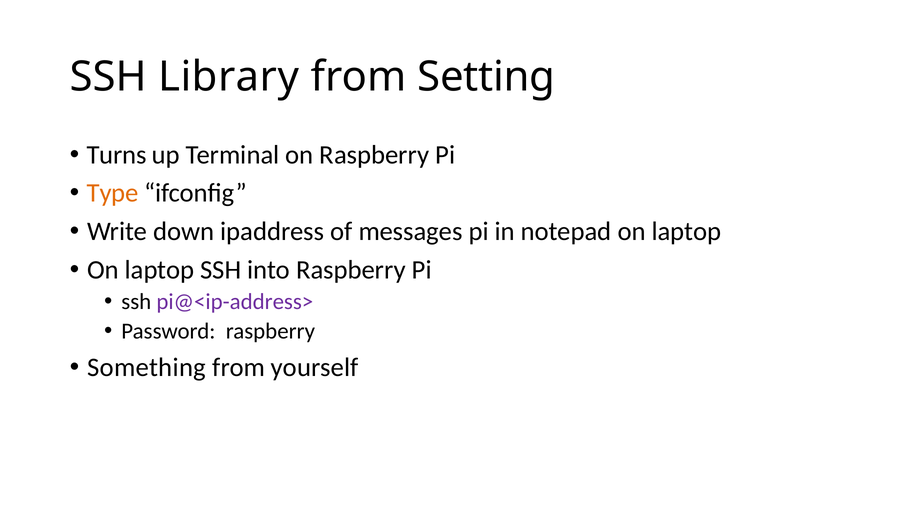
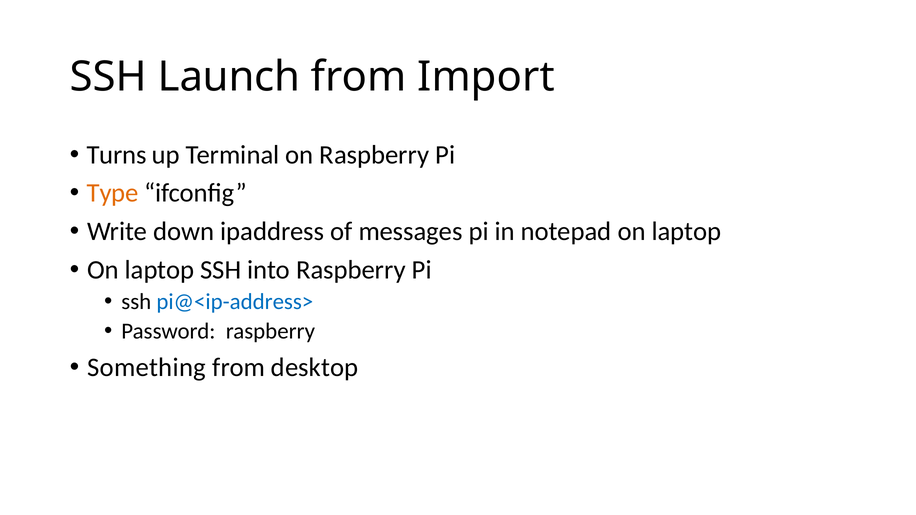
Library: Library -> Launch (229, 77)
Setting: Setting -> Import (486, 77)
pi@<ip-address> colour: purple -> blue (235, 302)
yourself: yourself -> desktop (315, 367)
